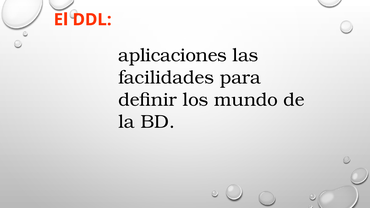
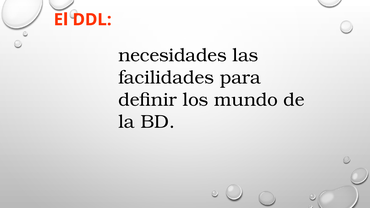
aplicaciones: aplicaciones -> necesidades (172, 55)
